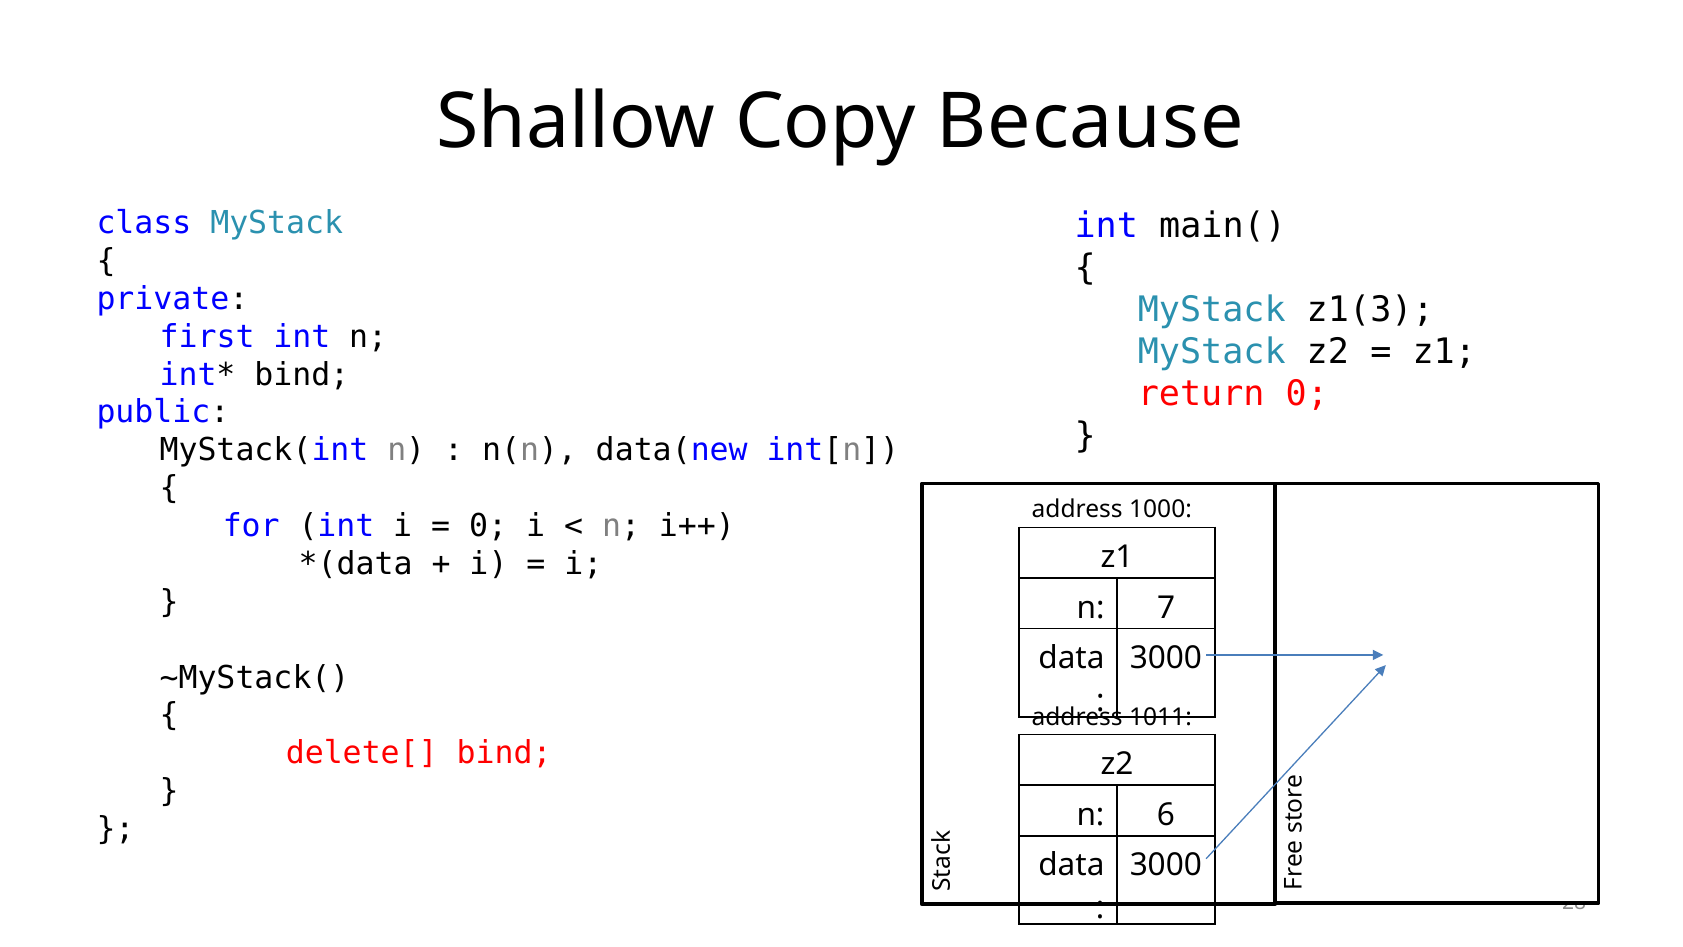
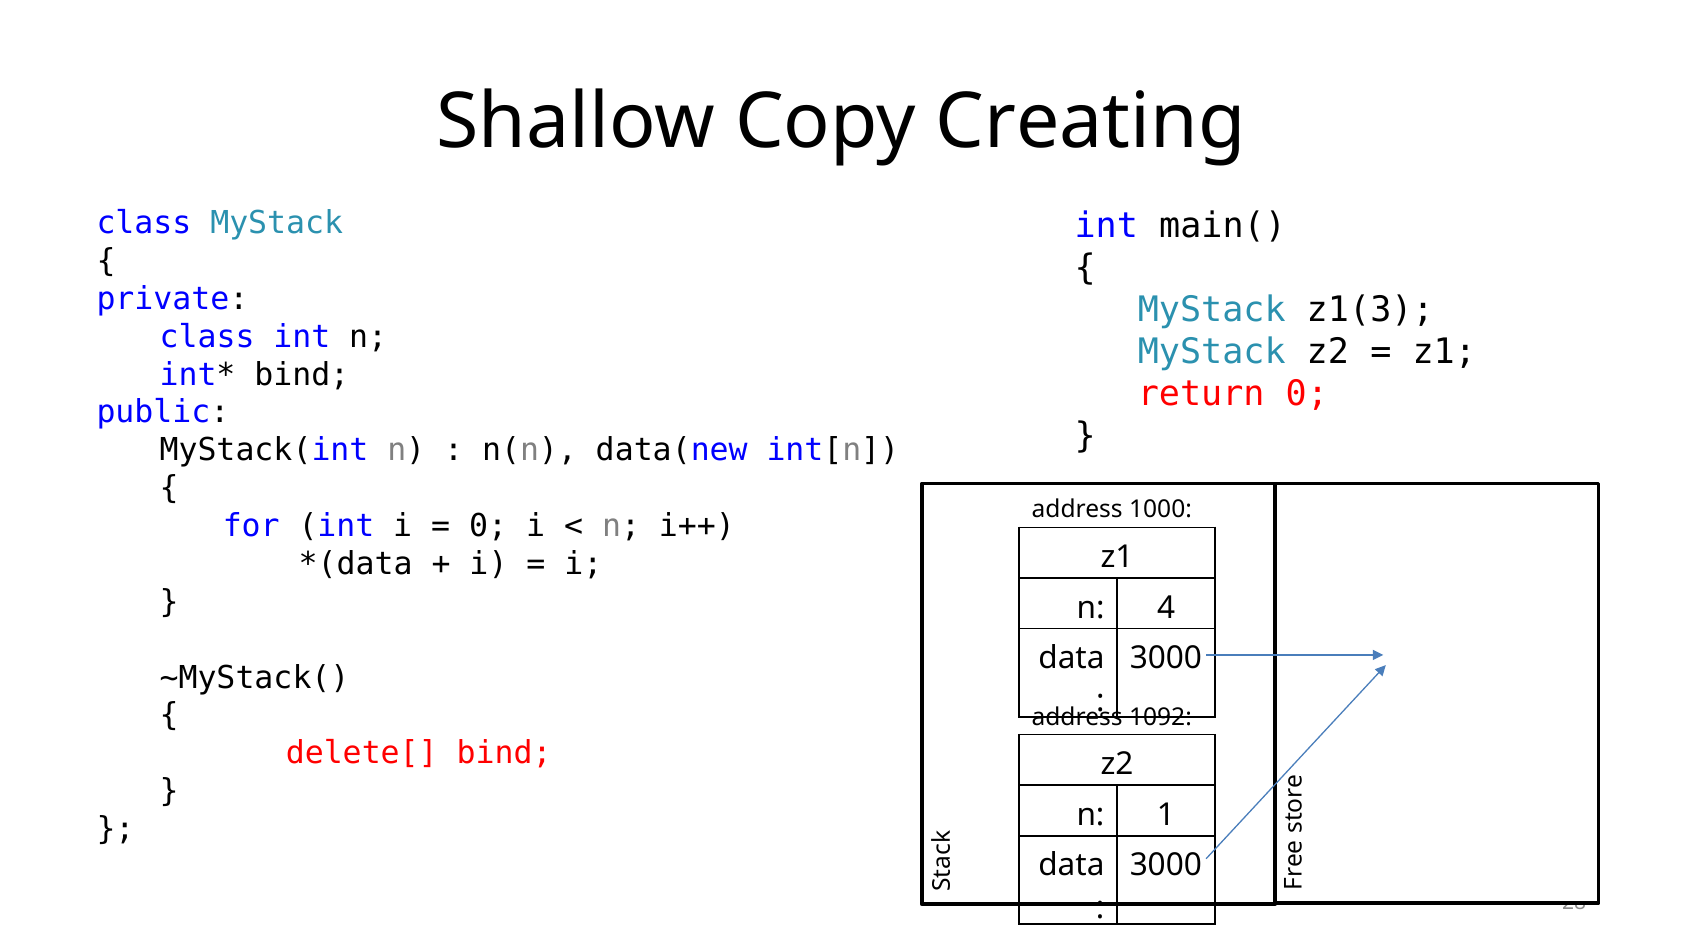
Because: Because -> Creating (1091, 122)
first: first -> class (207, 337)
7: 7 -> 4 (1166, 607)
1011: 1011 -> 1092 (1160, 717)
6: 6 -> 1 (1166, 815)
